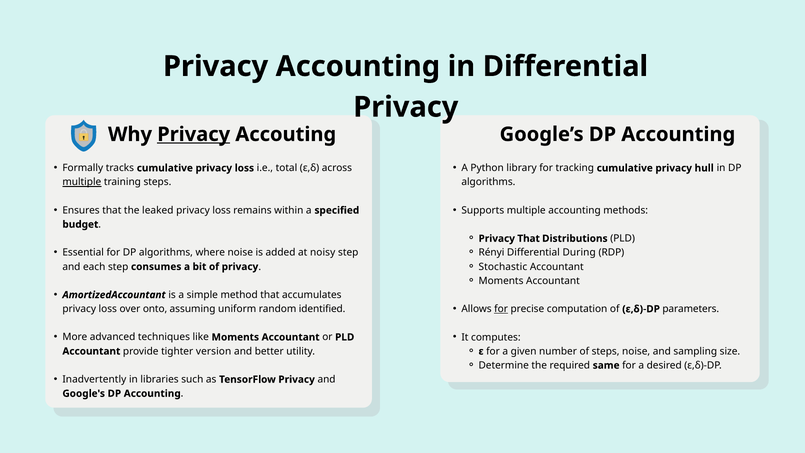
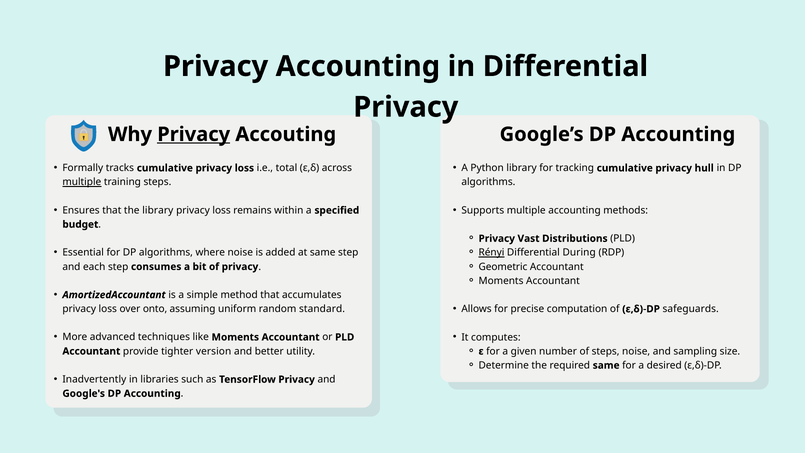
the leaked: leaked -> library (158, 210)
Privacy That: That -> Vast (529, 238)
at noisy: noisy -> same (323, 253)
Rényi underline: none -> present (491, 253)
Stochastic: Stochastic -> Geometric (503, 267)
for underline: present -> none (501, 309)
parameters: parameters -> safeguards (691, 309)
identified: identified -> standard (322, 309)
